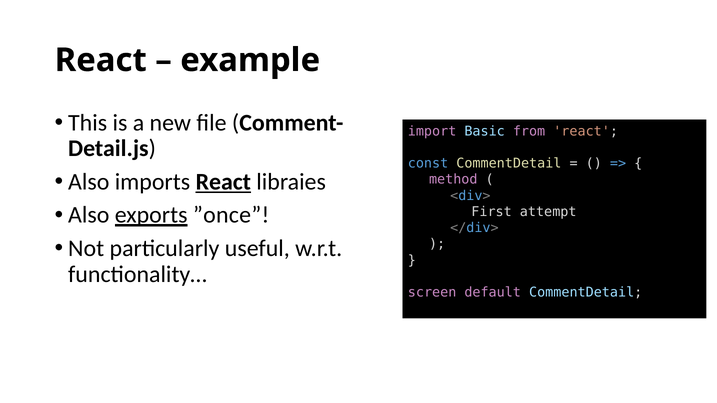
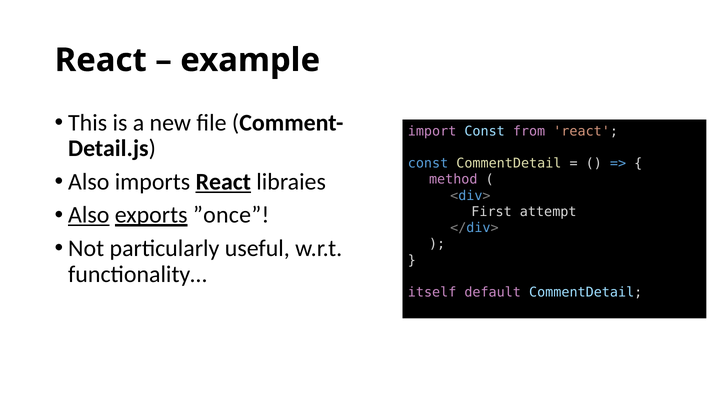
import Basic: Basic -> Const (485, 131)
Also underline: none -> present (89, 215)
screen: screen -> itself (432, 293)
